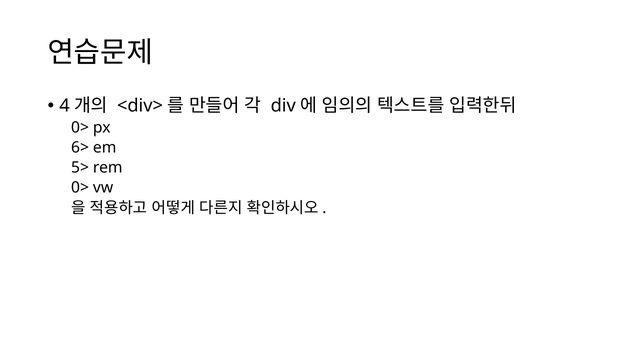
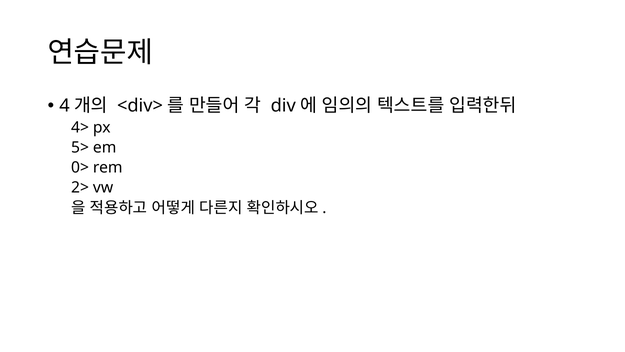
0>: 0> -> 4> (80, 127)
6>: 6> -> 5> (80, 147)
5>: 5> -> 0> (80, 167)
0>: 0> -> 2> (80, 188)
